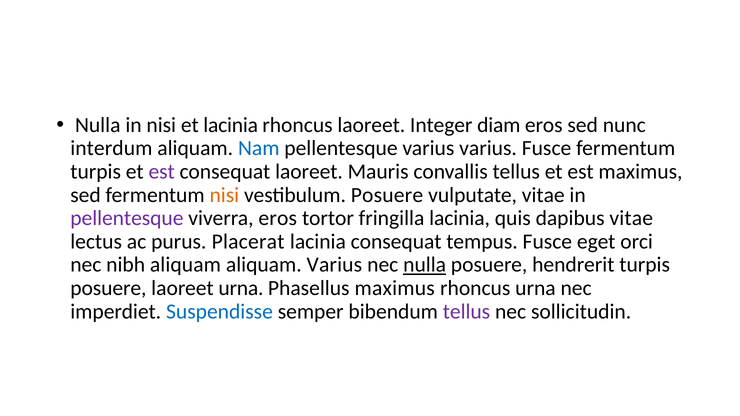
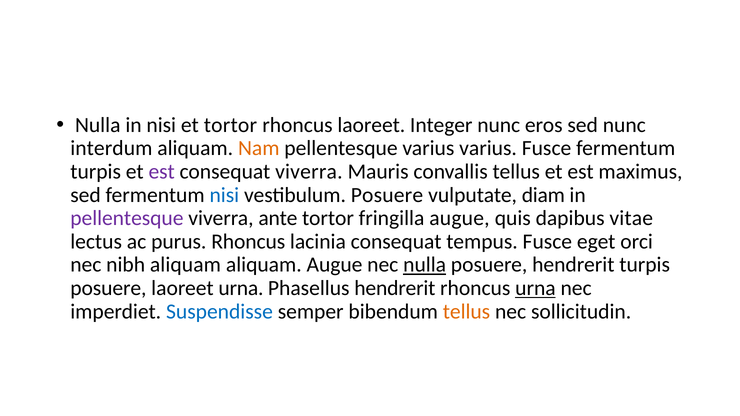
et lacinia: lacinia -> tortor (230, 125)
Integer diam: diam -> nunc (499, 125)
Nam colour: blue -> orange (259, 148)
consequat laoreet: laoreet -> viverra (309, 172)
nisi colour: orange -> blue (224, 195)
vulputate vitae: vitae -> diam (543, 195)
viverra eros: eros -> ante (278, 218)
fringilla lacinia: lacinia -> augue (459, 218)
purus Placerat: Placerat -> Rhoncus (248, 242)
aliquam Varius: Varius -> Augue (334, 265)
Phasellus maximus: maximus -> hendrerit (395, 288)
urna underline: none -> present (535, 288)
tellus colour: purple -> orange (466, 312)
